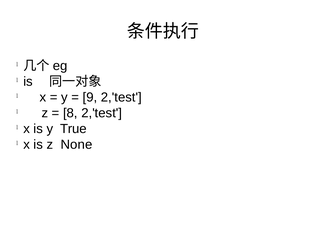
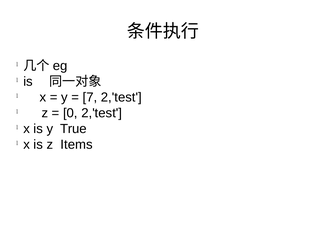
9: 9 -> 7 (90, 98)
8: 8 -> 0 (70, 113)
None: None -> Items (77, 145)
